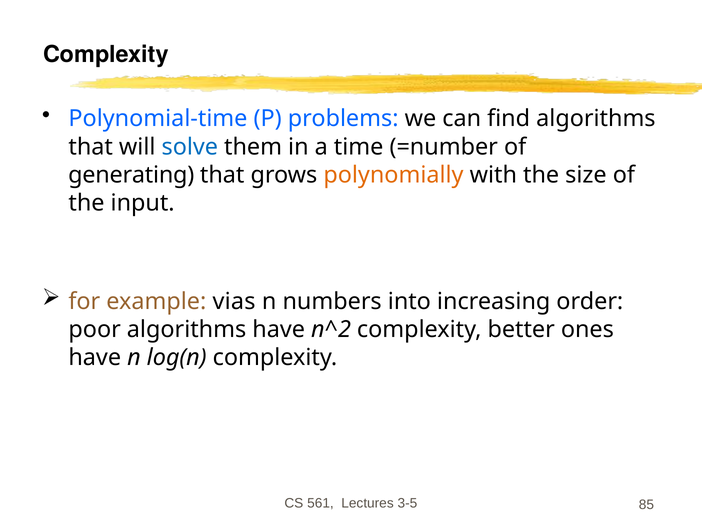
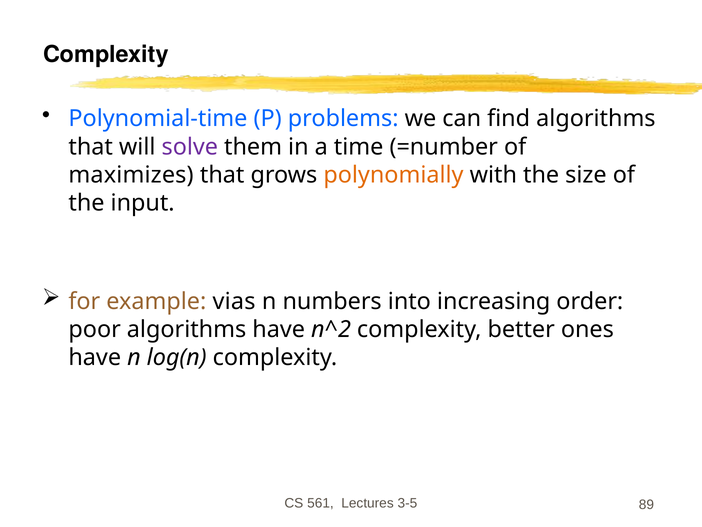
solve colour: blue -> purple (190, 147)
generating: generating -> maximizes (131, 175)
85: 85 -> 89 (646, 504)
